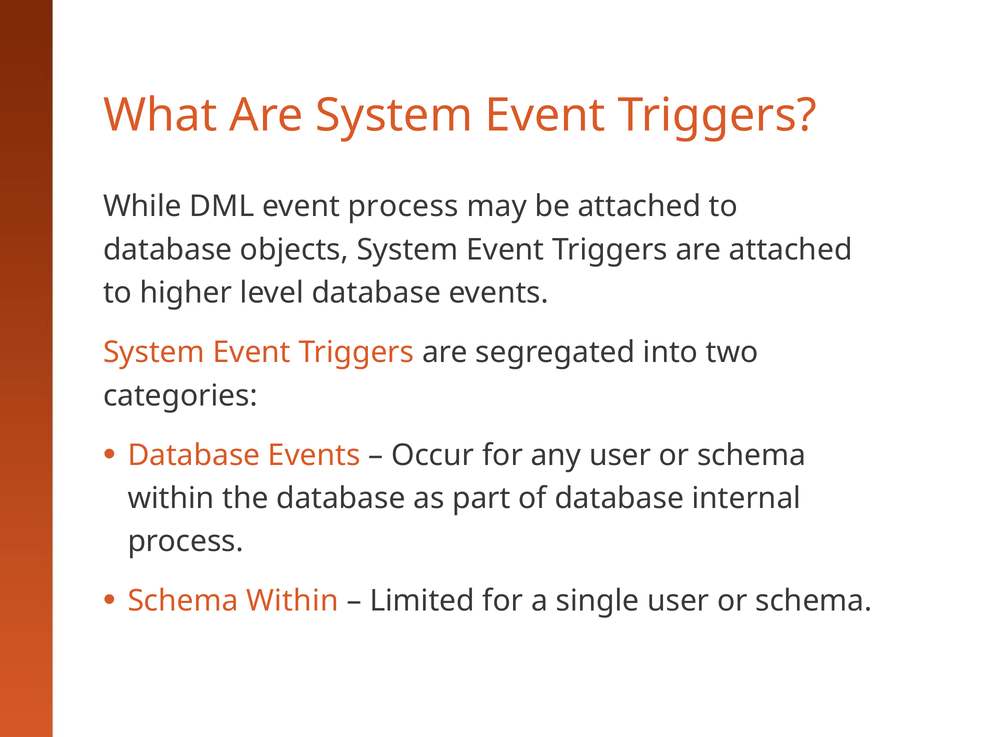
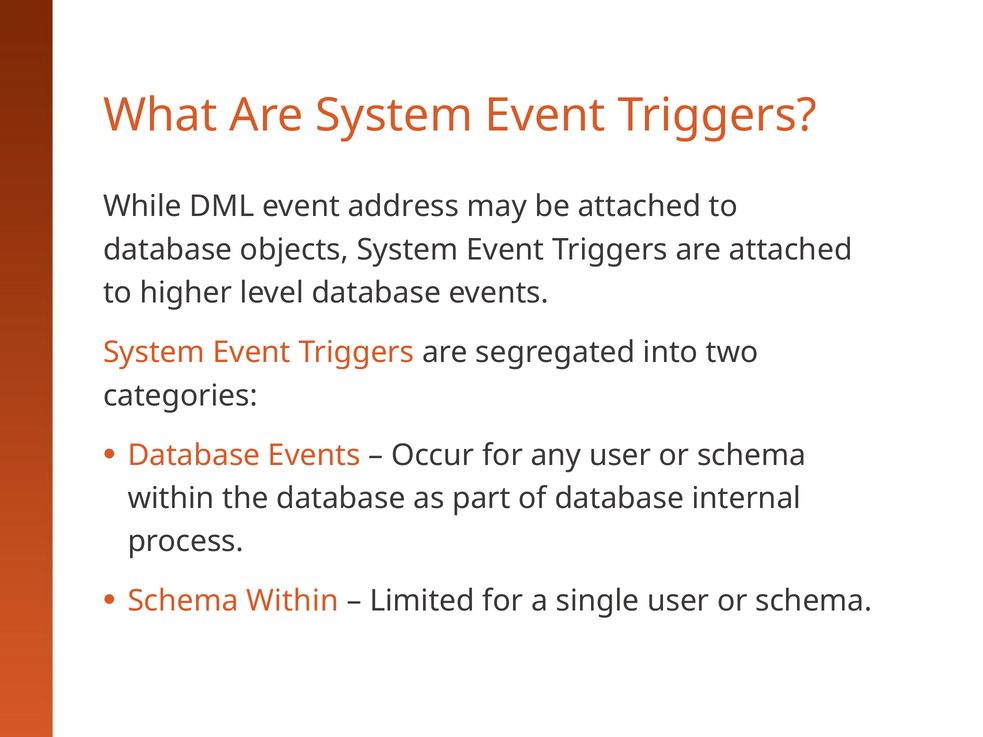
event process: process -> address (403, 207)
